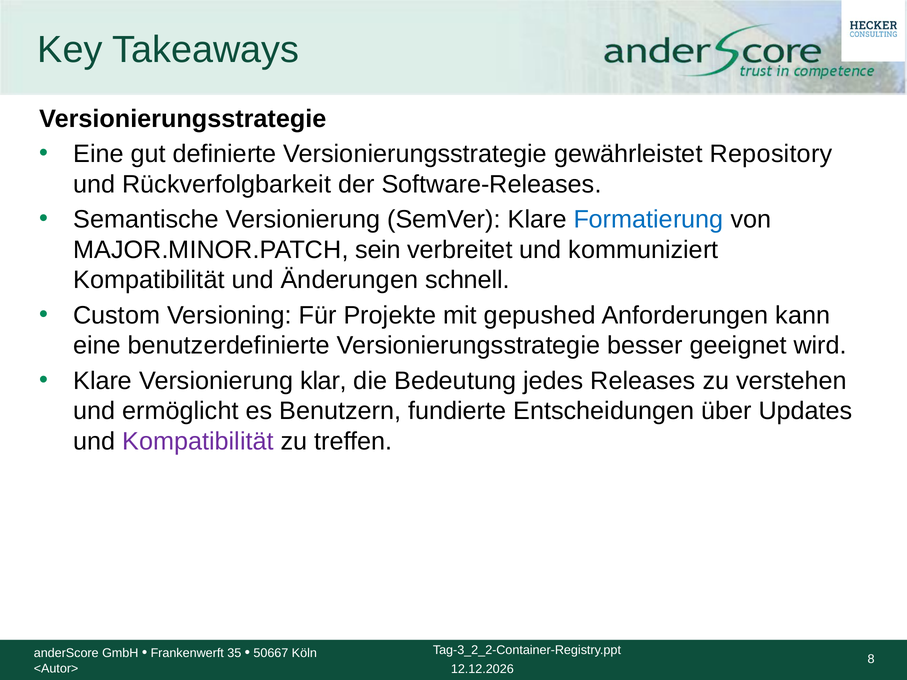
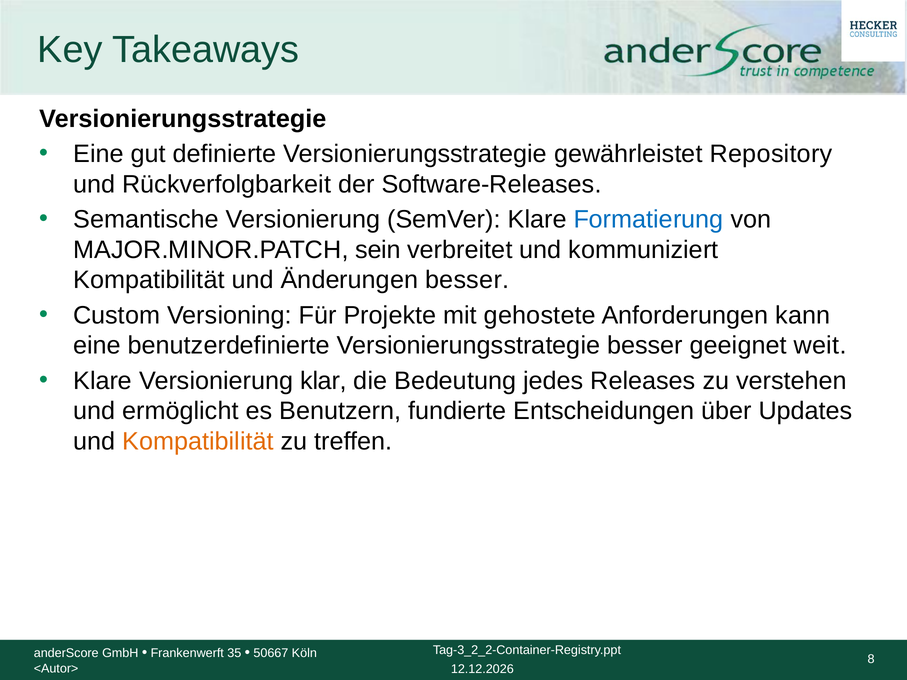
Änderungen schnell: schnell -> besser (467, 280)
gepushed: gepushed -> gehostete (540, 315)
wird: wird -> weit (820, 346)
Kompatibilität colour: purple -> orange (198, 441)
